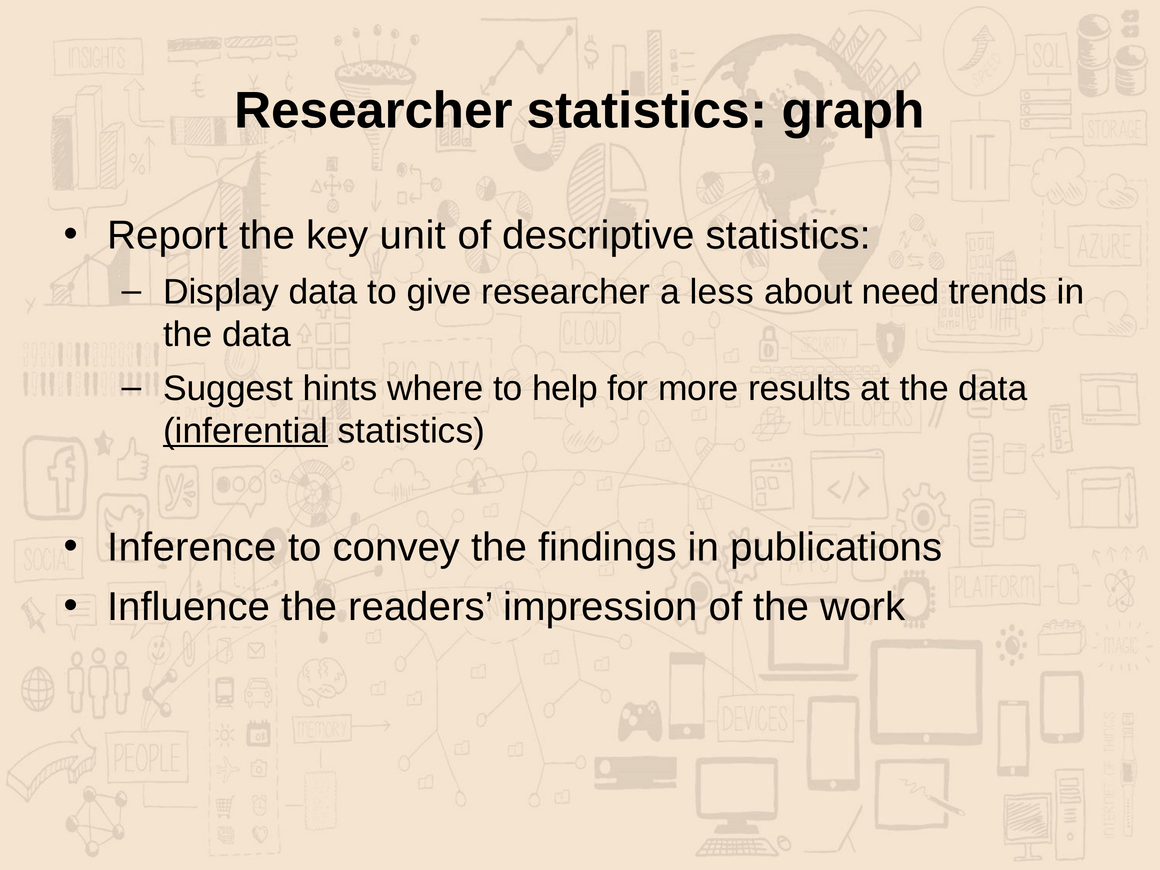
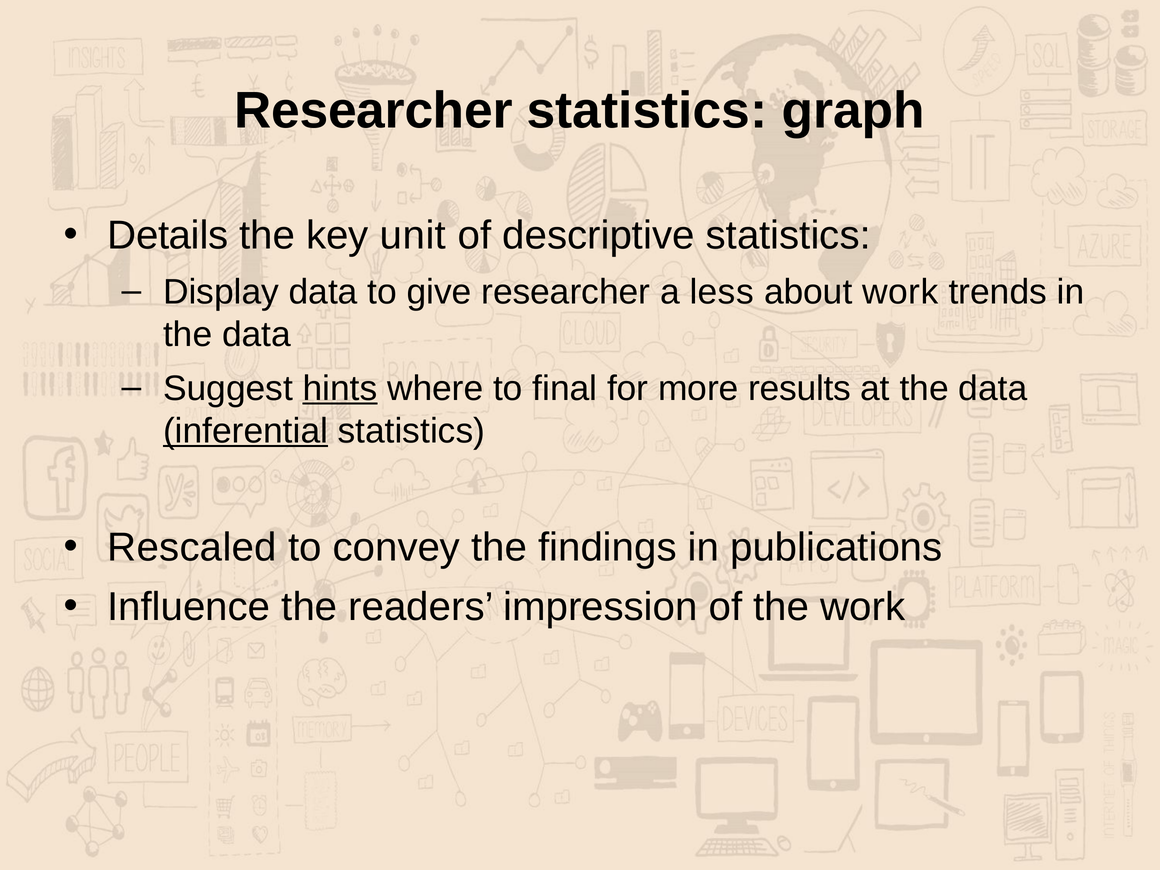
Report: Report -> Details (168, 236)
about need: need -> work (900, 292)
hints underline: none -> present (340, 388)
help: help -> final (565, 388)
Inference: Inference -> Rescaled (192, 548)
